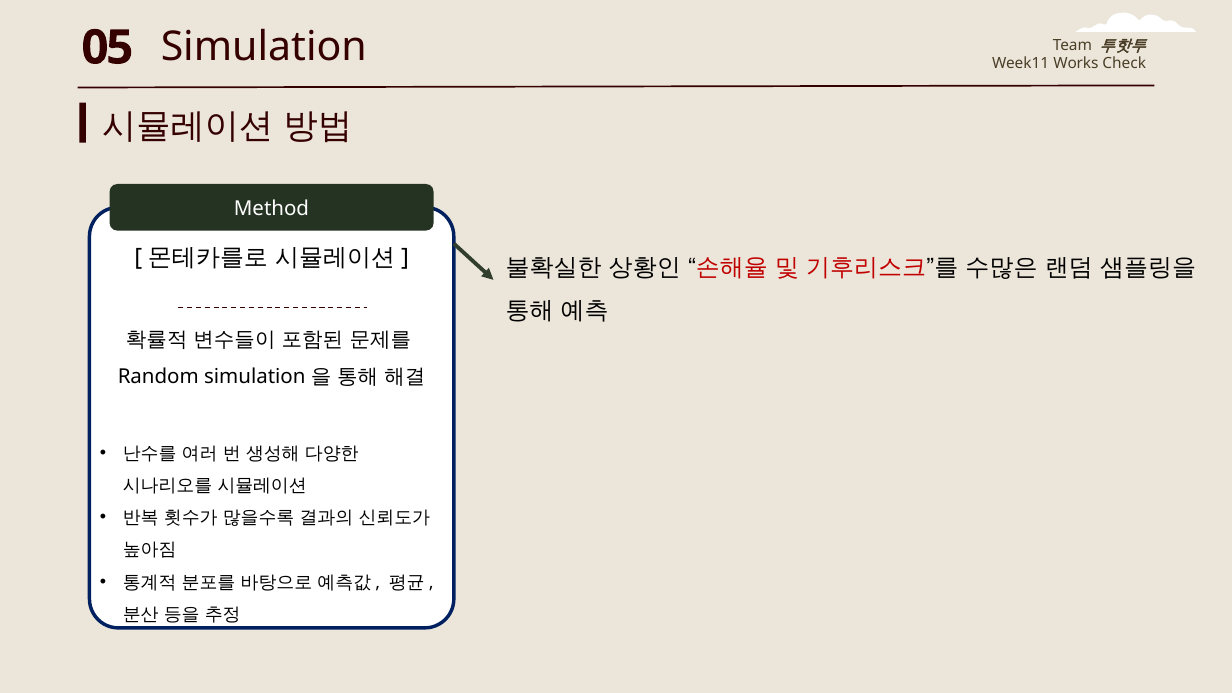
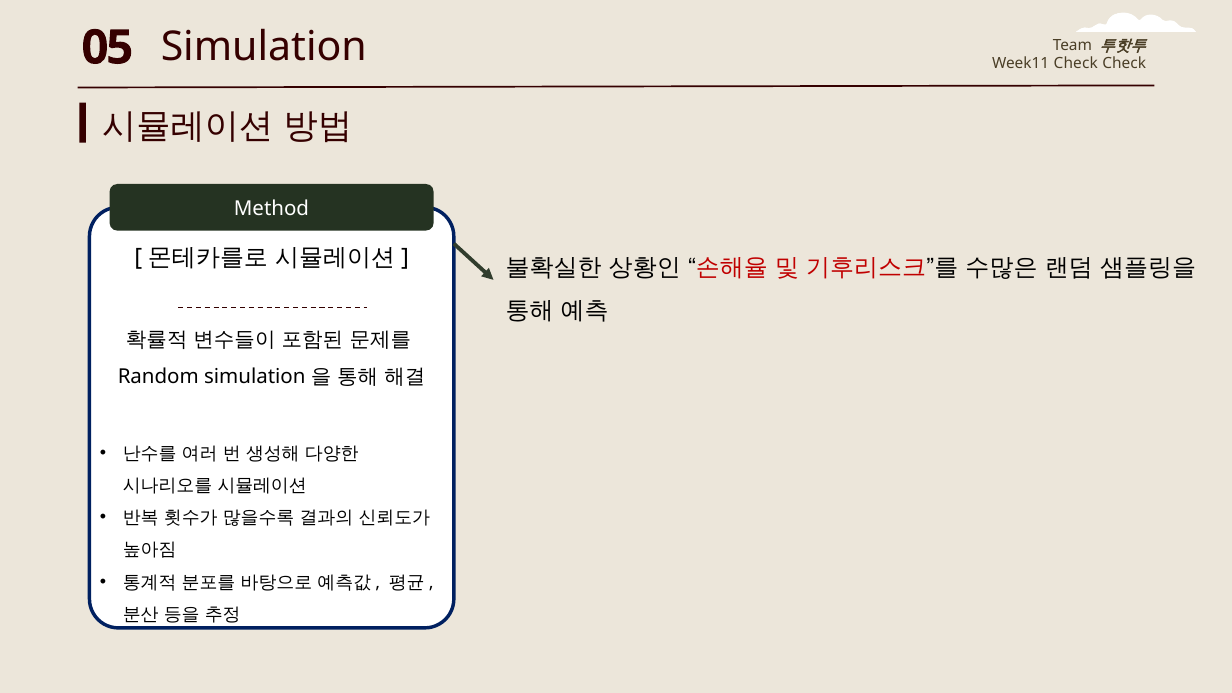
Week11 Works: Works -> Check (1076, 64)
